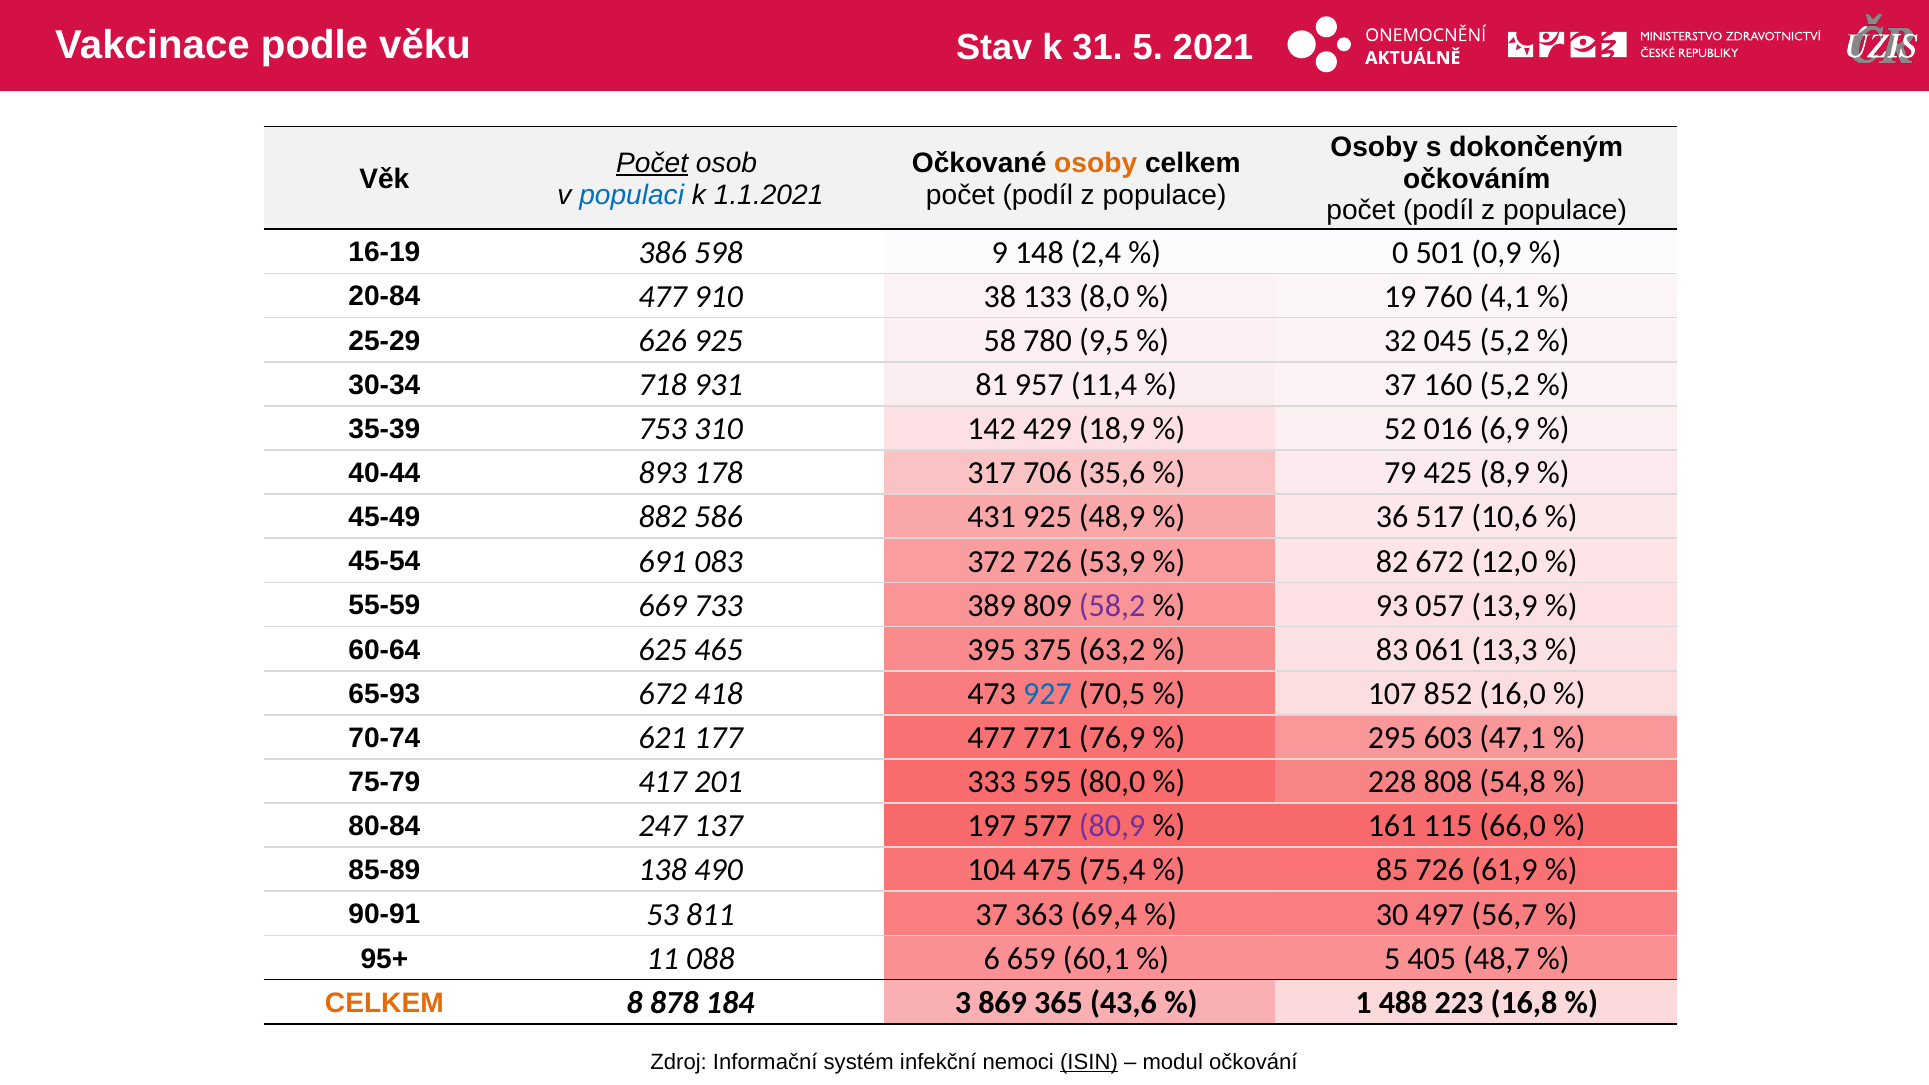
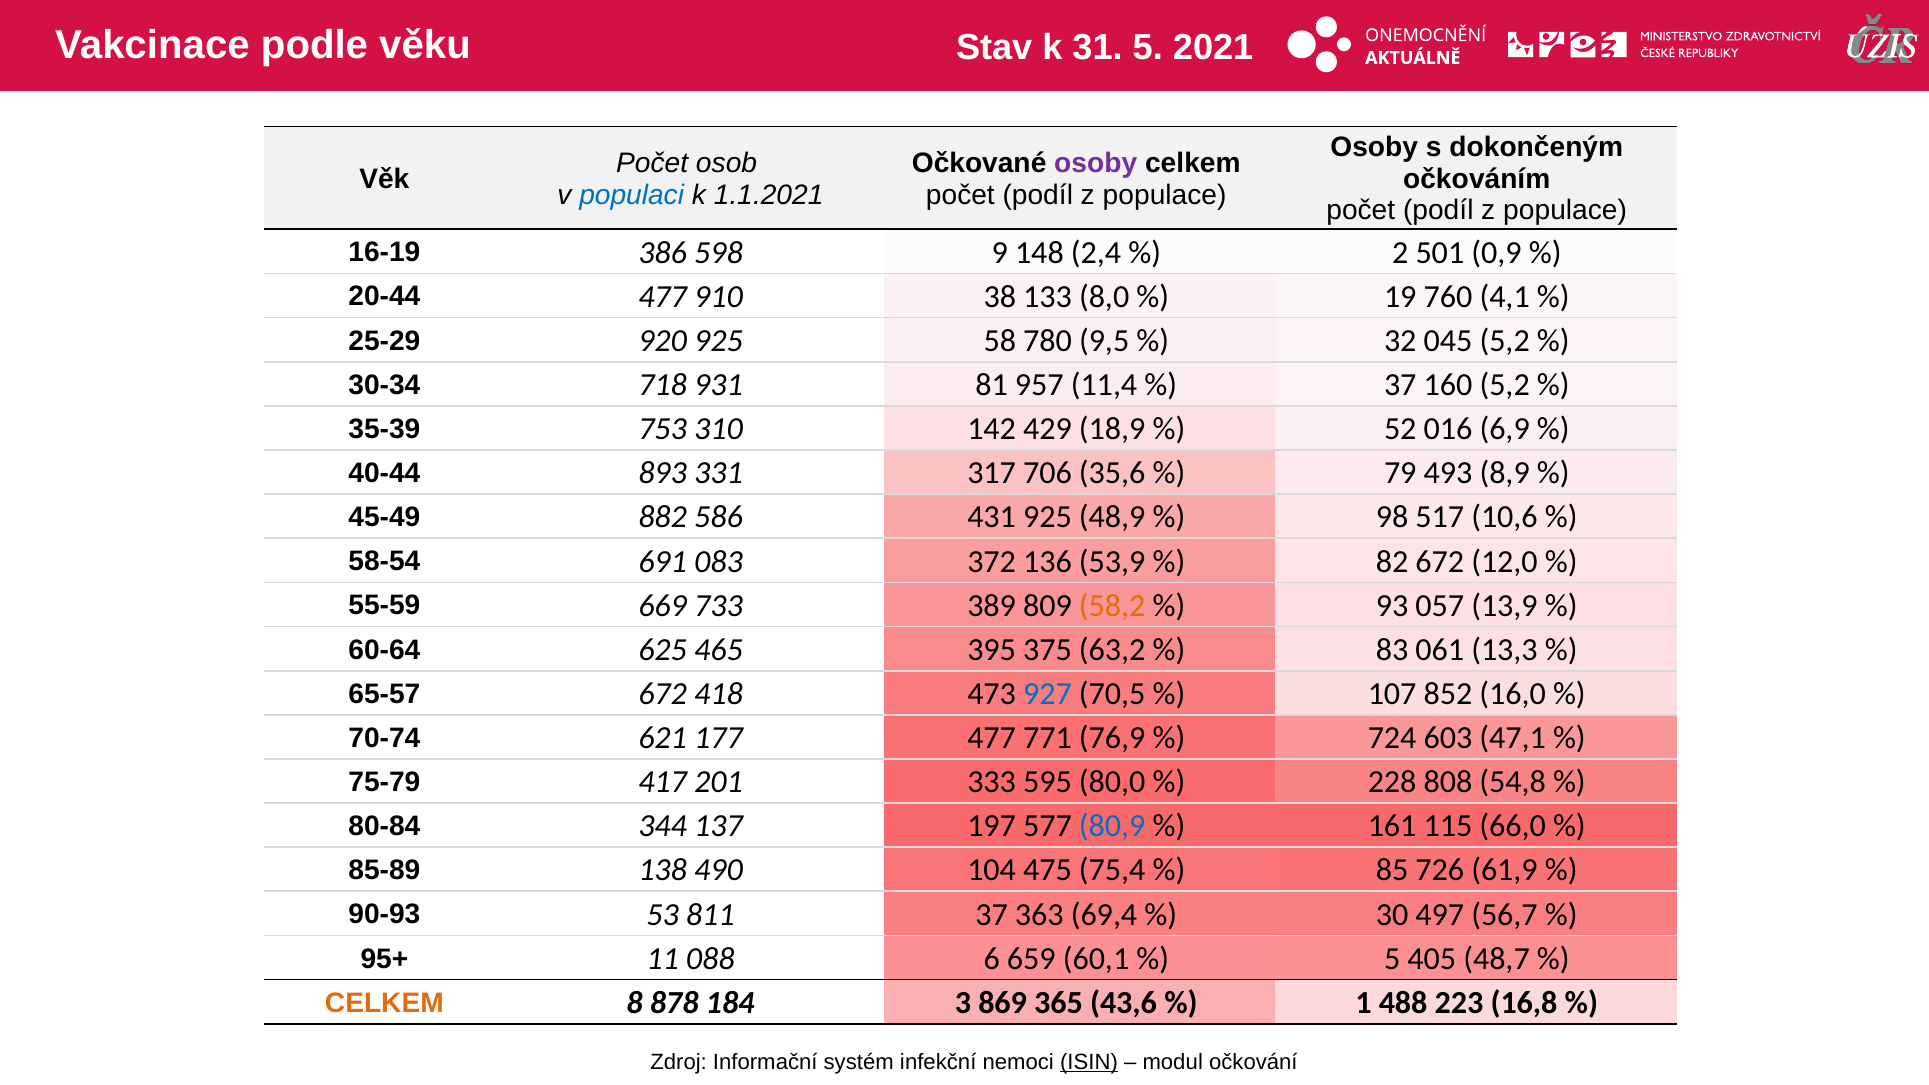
Počet underline: present -> none (652, 163)
osoby colour: orange -> purple (1096, 163)
0: 0 -> 2 (1400, 252)
20-84: 20-84 -> 20-44 (384, 297)
626: 626 -> 920 (663, 341)
178: 178 -> 331 (719, 473)
425: 425 -> 493 (1448, 473)
36: 36 -> 98 (1392, 517)
45-54: 45-54 -> 58-54 (384, 562)
372 726: 726 -> 136 (1048, 561)
58,2 colour: purple -> orange (1112, 606)
65-93: 65-93 -> 65-57 (384, 694)
295: 295 -> 724 (1392, 738)
247: 247 -> 344 (663, 826)
80,9 colour: purple -> blue (1112, 826)
90-91: 90-91 -> 90-93 (384, 915)
